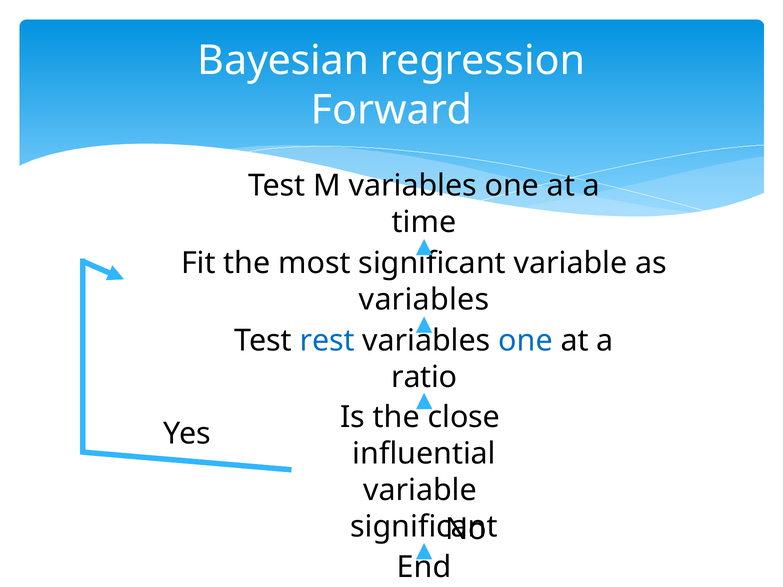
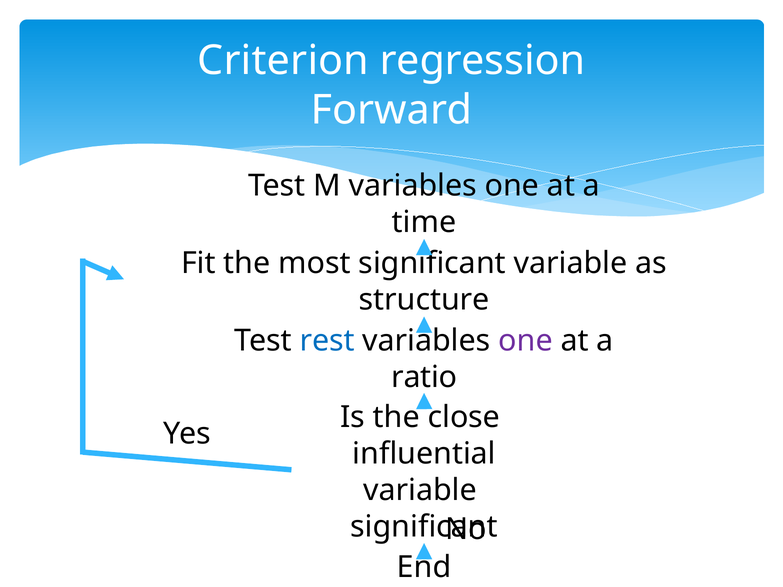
Bayesian: Bayesian -> Criterion (283, 61)
variables: variables -> structure (424, 300)
one colour: blue -> purple (526, 341)
